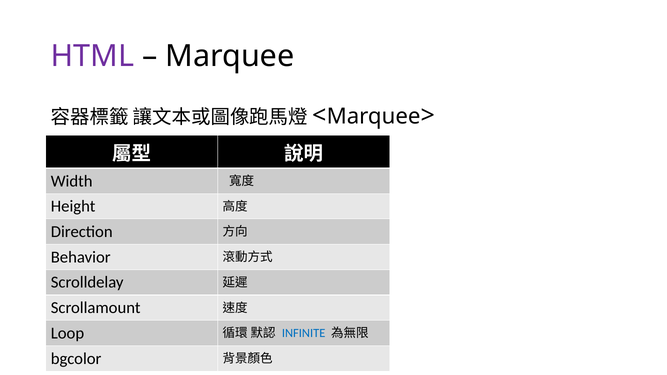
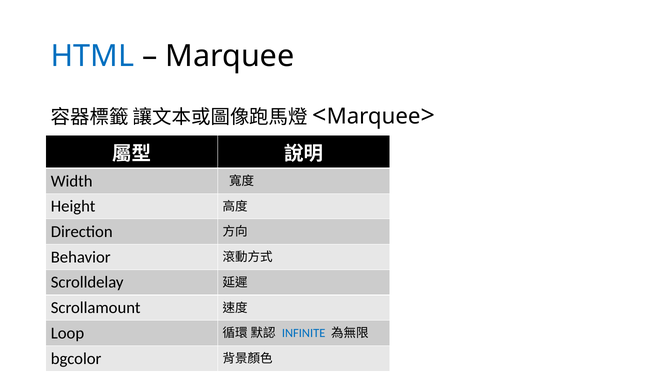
HTML colour: purple -> blue (93, 56)
